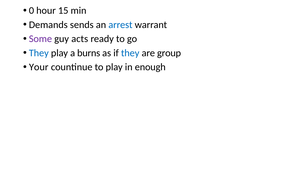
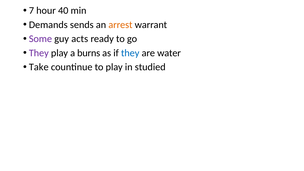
0: 0 -> 7 (31, 11)
15: 15 -> 40 (63, 11)
arrest colour: blue -> orange (120, 25)
They colour: blue -> purple (39, 53)
group: group -> water (169, 53)
Your: Your -> Take (39, 67)
enough: enough -> studied (150, 67)
